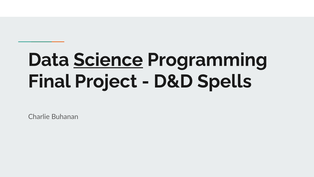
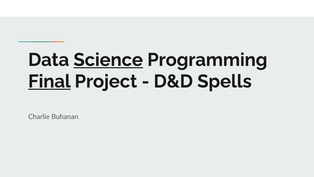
Final underline: none -> present (49, 81)
